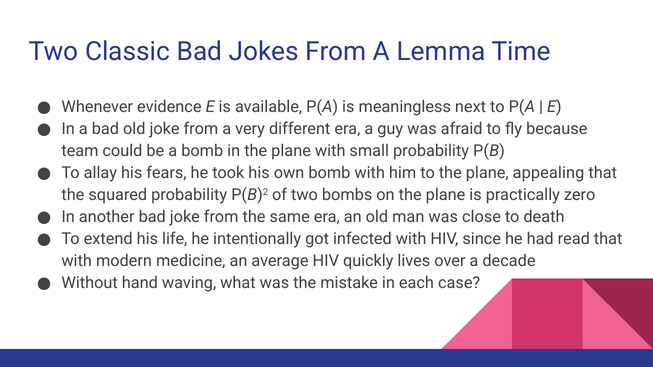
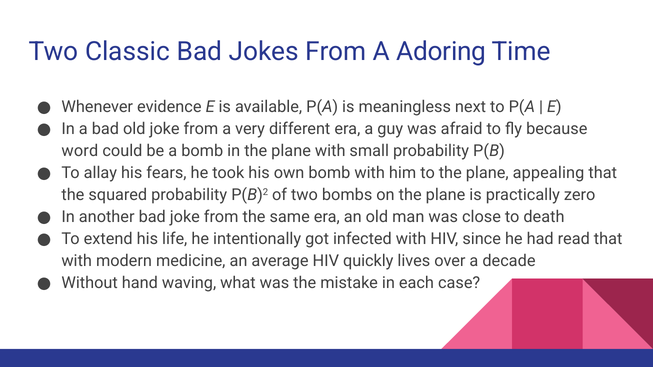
Lemma: Lemma -> Adoring (441, 52)
team: team -> word (80, 151)
